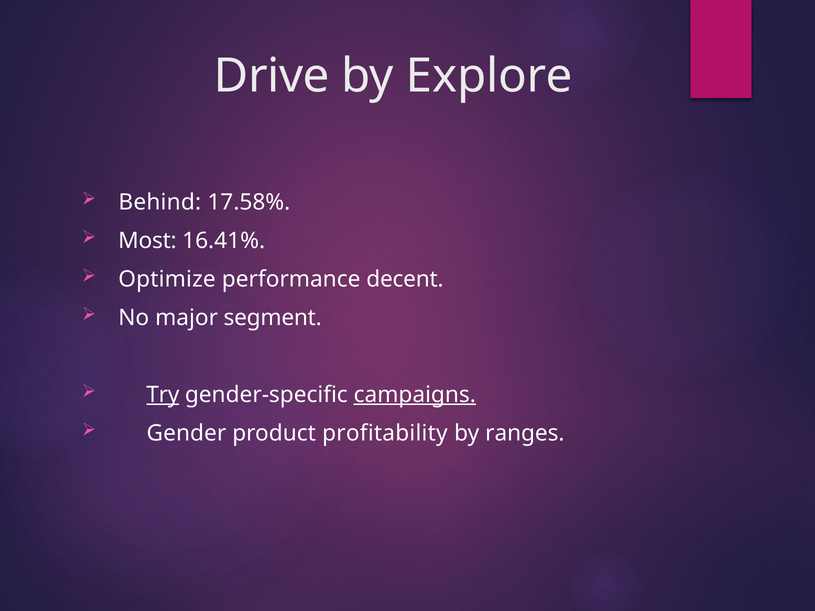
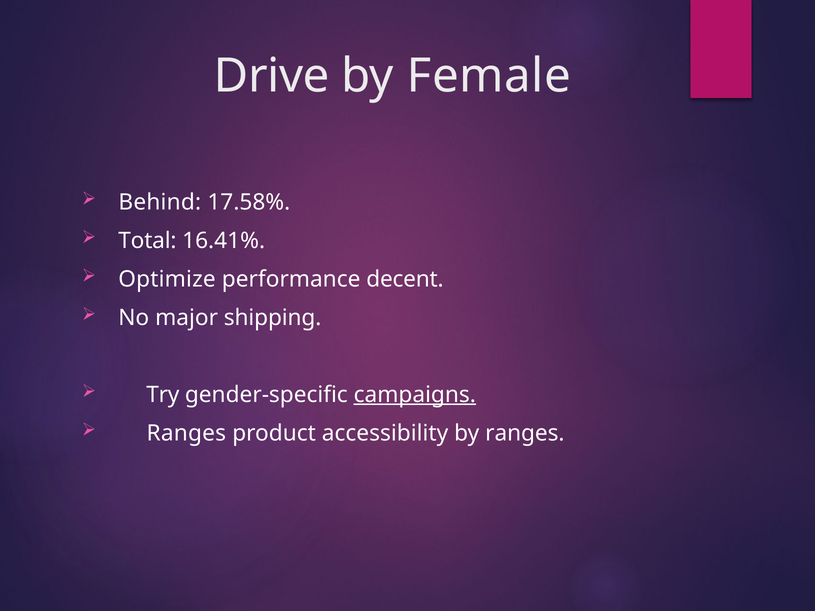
Explore: Explore -> Female (489, 76)
Most: Most -> Total (147, 241)
segment: segment -> shipping (273, 318)
Try underline: present -> none (163, 395)
Gender: Gender -> Ranges (186, 433)
profitability: profitability -> accessibility (385, 433)
